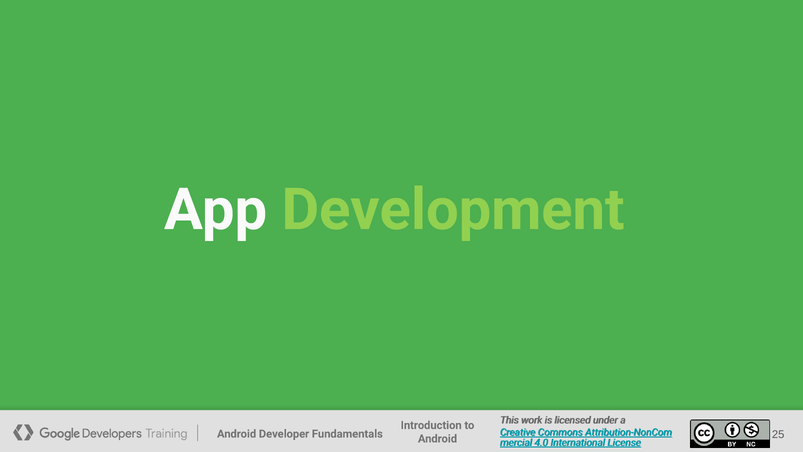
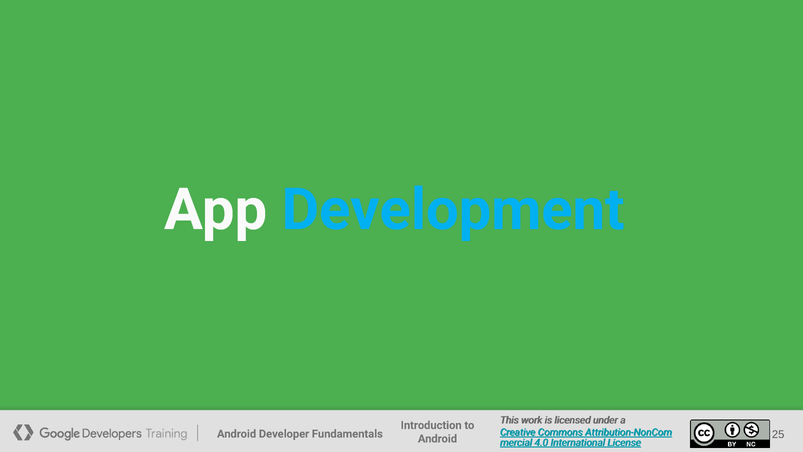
Development colour: light green -> light blue (453, 210)
